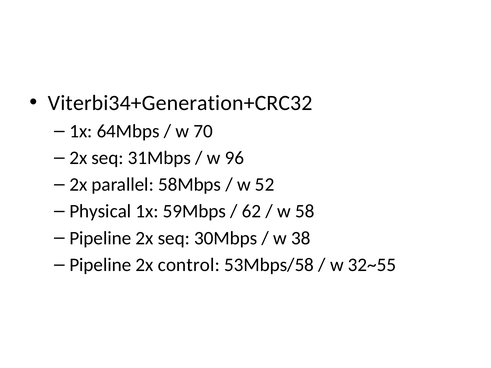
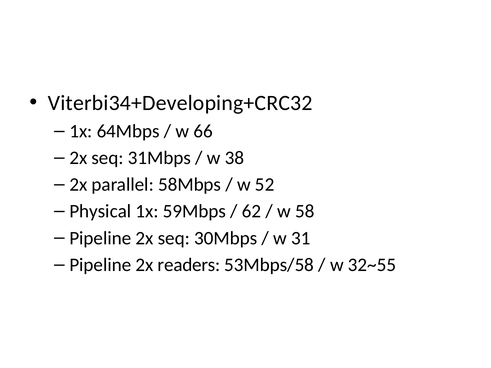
Viterbi34+Generation+CRC32: Viterbi34+Generation+CRC32 -> Viterbi34+Developing+CRC32 (180, 103)
70: 70 -> 66 (203, 131)
96: 96 -> 38 (234, 158)
38: 38 -> 31 (301, 238)
control: control -> readers (189, 265)
